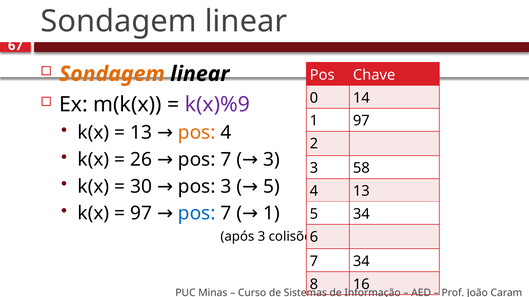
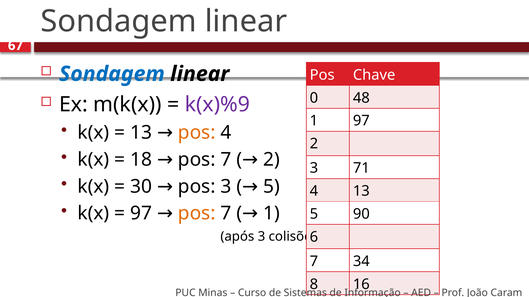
Sondagem colour: orange -> blue (112, 74)
14: 14 -> 48 (361, 98)
26: 26 -> 18 (141, 160)
3: 3 -> 2 (272, 160)
58: 58 -> 71 (361, 168)
pos colour: blue -> orange (197, 214)
5 34: 34 -> 90 (361, 214)
